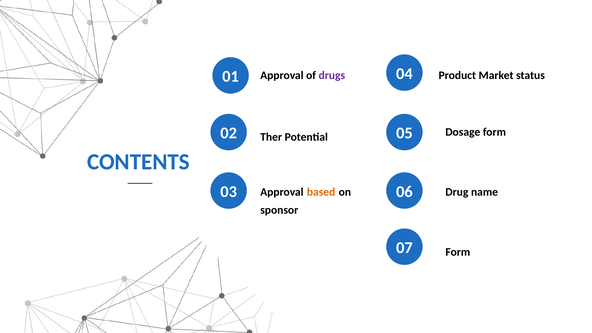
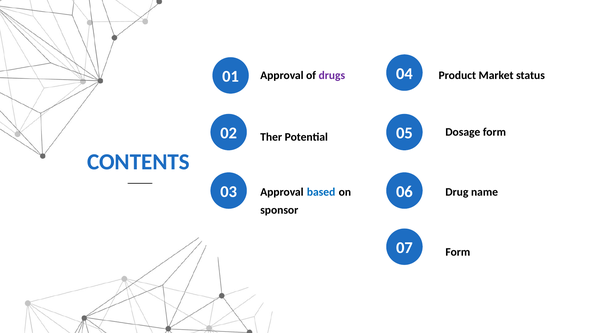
based colour: orange -> blue (321, 192)
